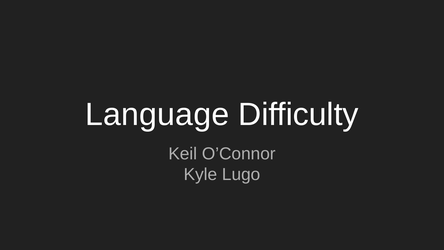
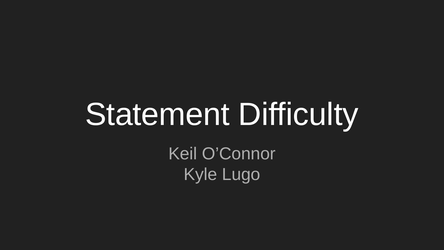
Language: Language -> Statement (157, 114)
